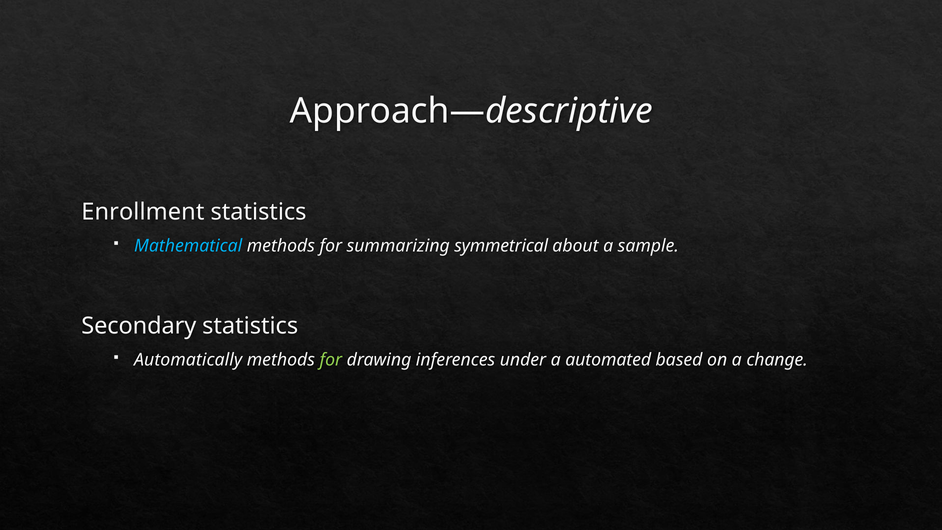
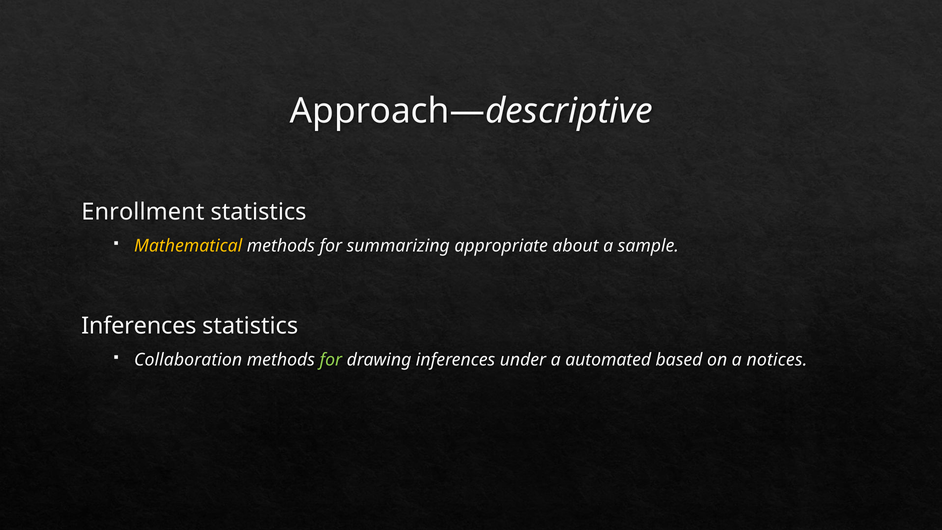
Mathematical colour: light blue -> yellow (188, 246)
symmetrical: symmetrical -> appropriate (501, 246)
Secondary: Secondary -> Inferences (139, 326)
Automatically: Automatically -> Collaboration (188, 360)
change: change -> notices (777, 360)
